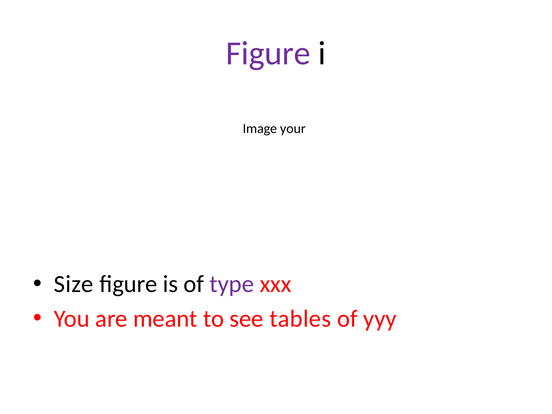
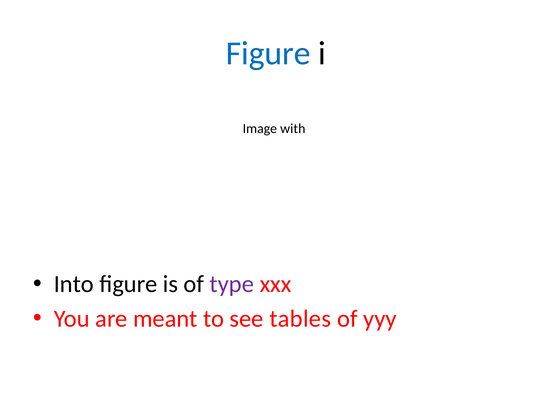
Figure colour: purple -> blue (268, 53)
your: your -> with (293, 129)
Size: Size -> Into (74, 284)
